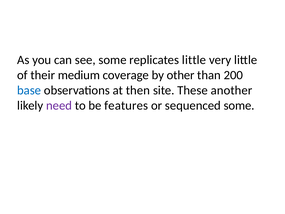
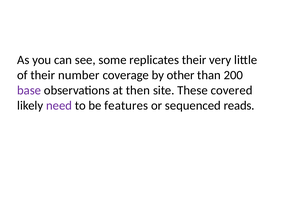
replicates little: little -> their (194, 60)
medium: medium -> number (79, 75)
base colour: blue -> purple (29, 90)
another: another -> covered (232, 90)
sequenced some: some -> reads (239, 105)
